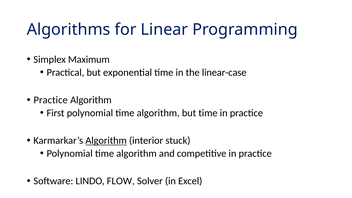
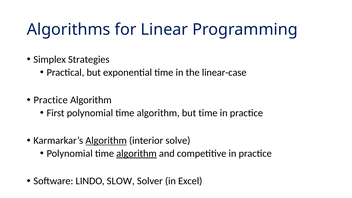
Maximum: Maximum -> Strategies (89, 59)
stuck: stuck -> solve (178, 141)
algorithm underline: none -> present (136, 153)
FLOW: FLOW -> SLOW (121, 181)
